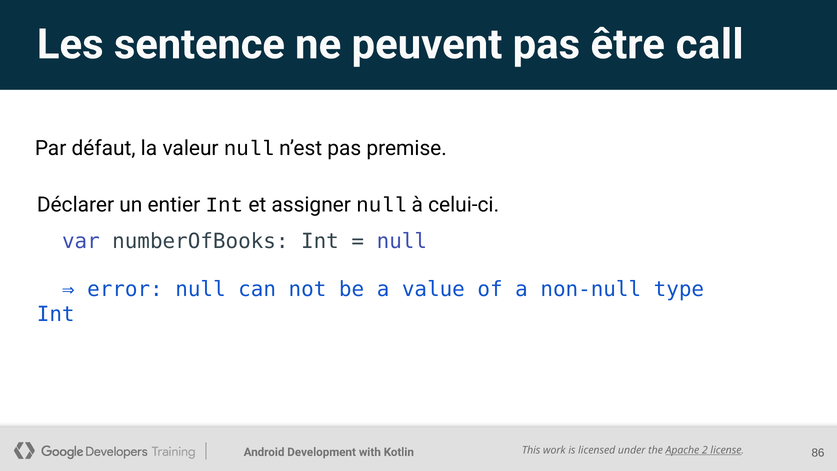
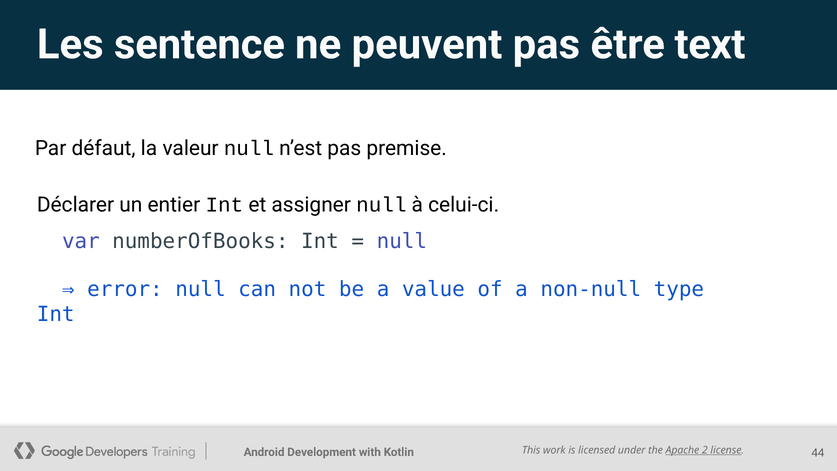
call: call -> text (710, 44)
86: 86 -> 44 (818, 453)
